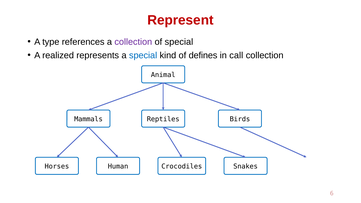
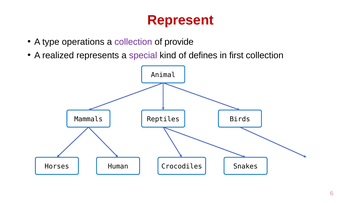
references: references -> operations (83, 42)
of special: special -> provide (179, 42)
special colour: blue -> purple (143, 55)
call: call -> first (236, 55)
